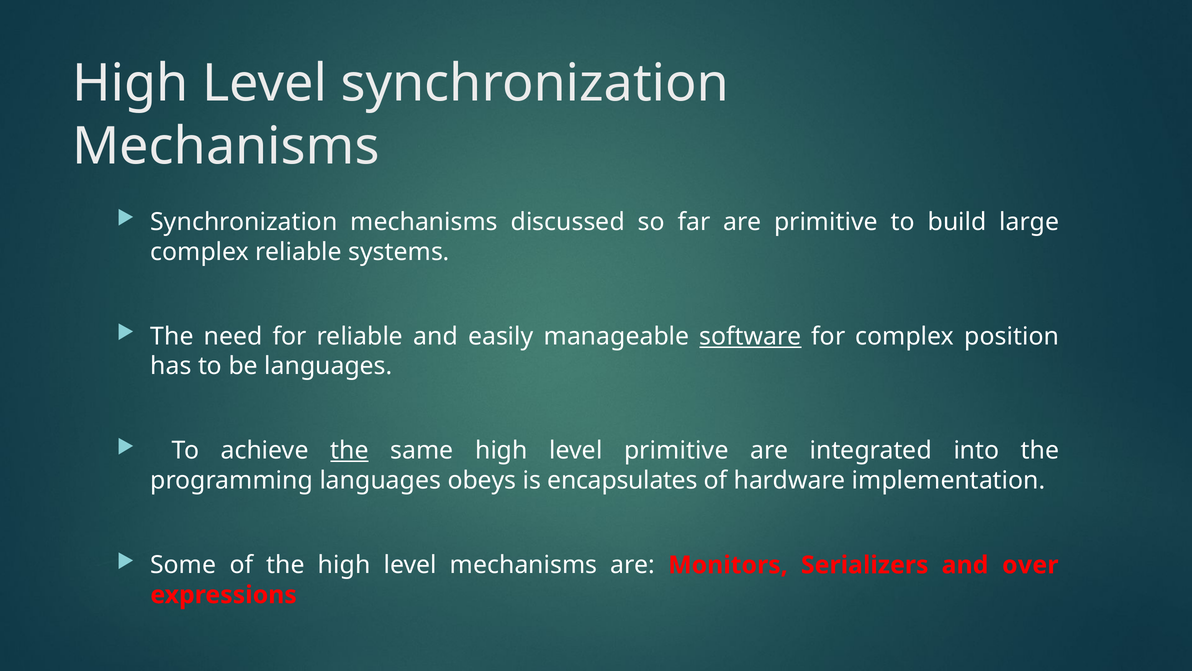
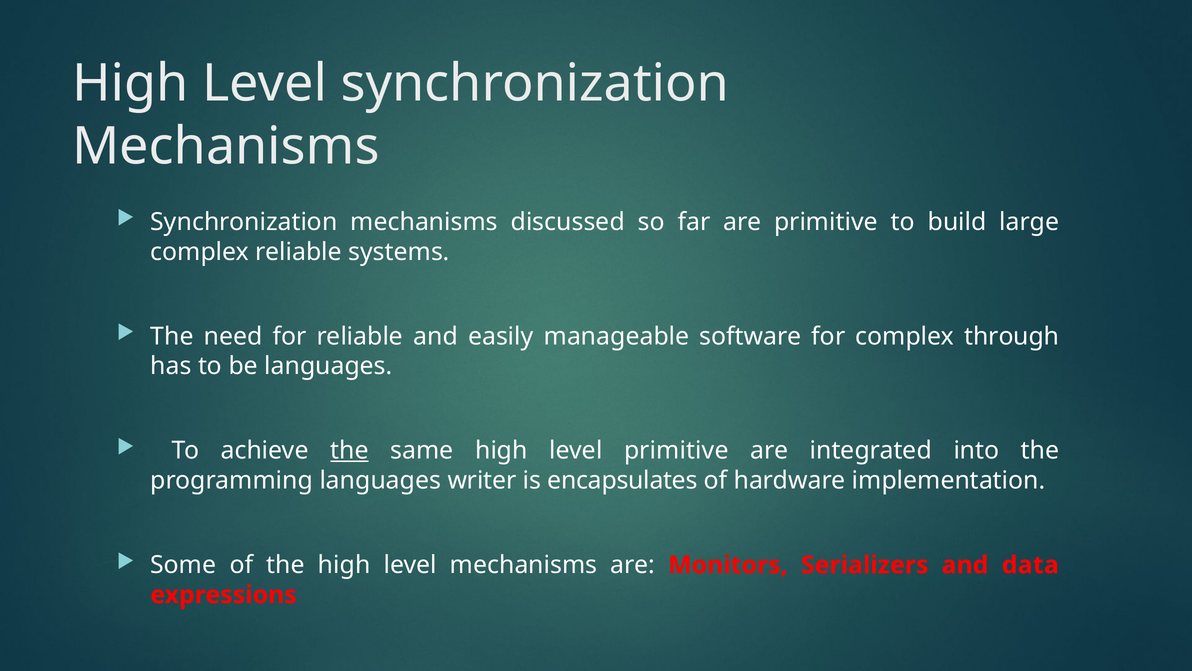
software underline: present -> none (750, 336)
position: position -> through (1012, 336)
obeys: obeys -> writer (482, 480)
over: over -> data (1030, 565)
